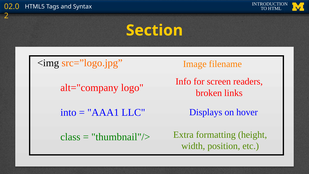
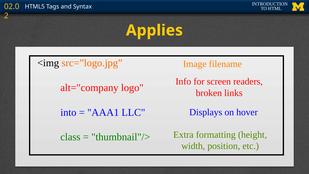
Section: Section -> Applies (154, 30)
